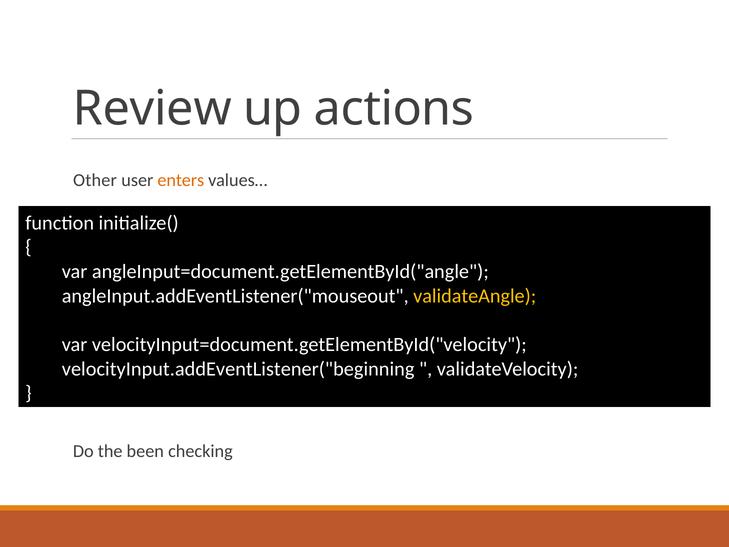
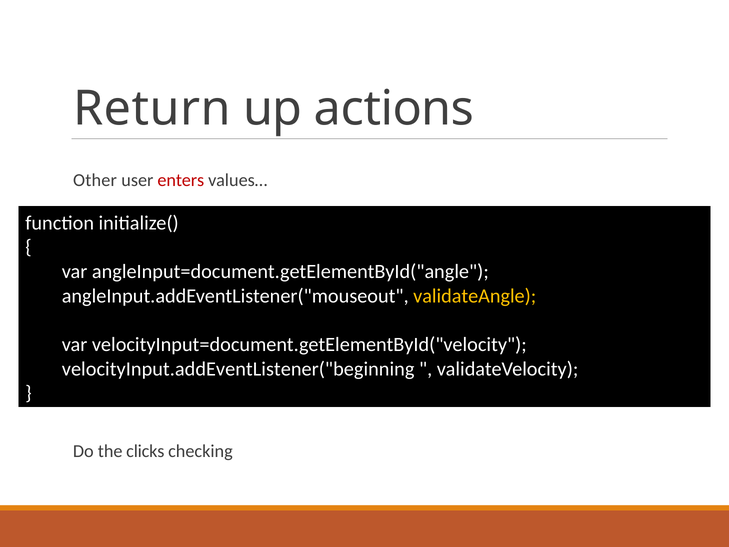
Review: Review -> Return (152, 109)
enters colour: orange -> red (181, 180)
been: been -> clicks (145, 451)
